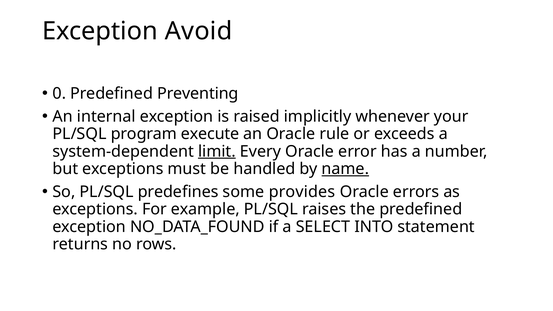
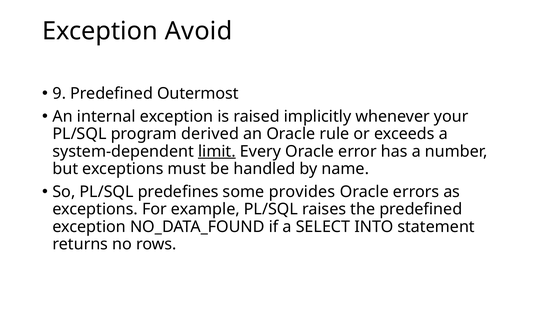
0: 0 -> 9 (59, 93)
Preventing: Preventing -> Outermost (198, 93)
execute: execute -> derived (210, 134)
name underline: present -> none (345, 169)
